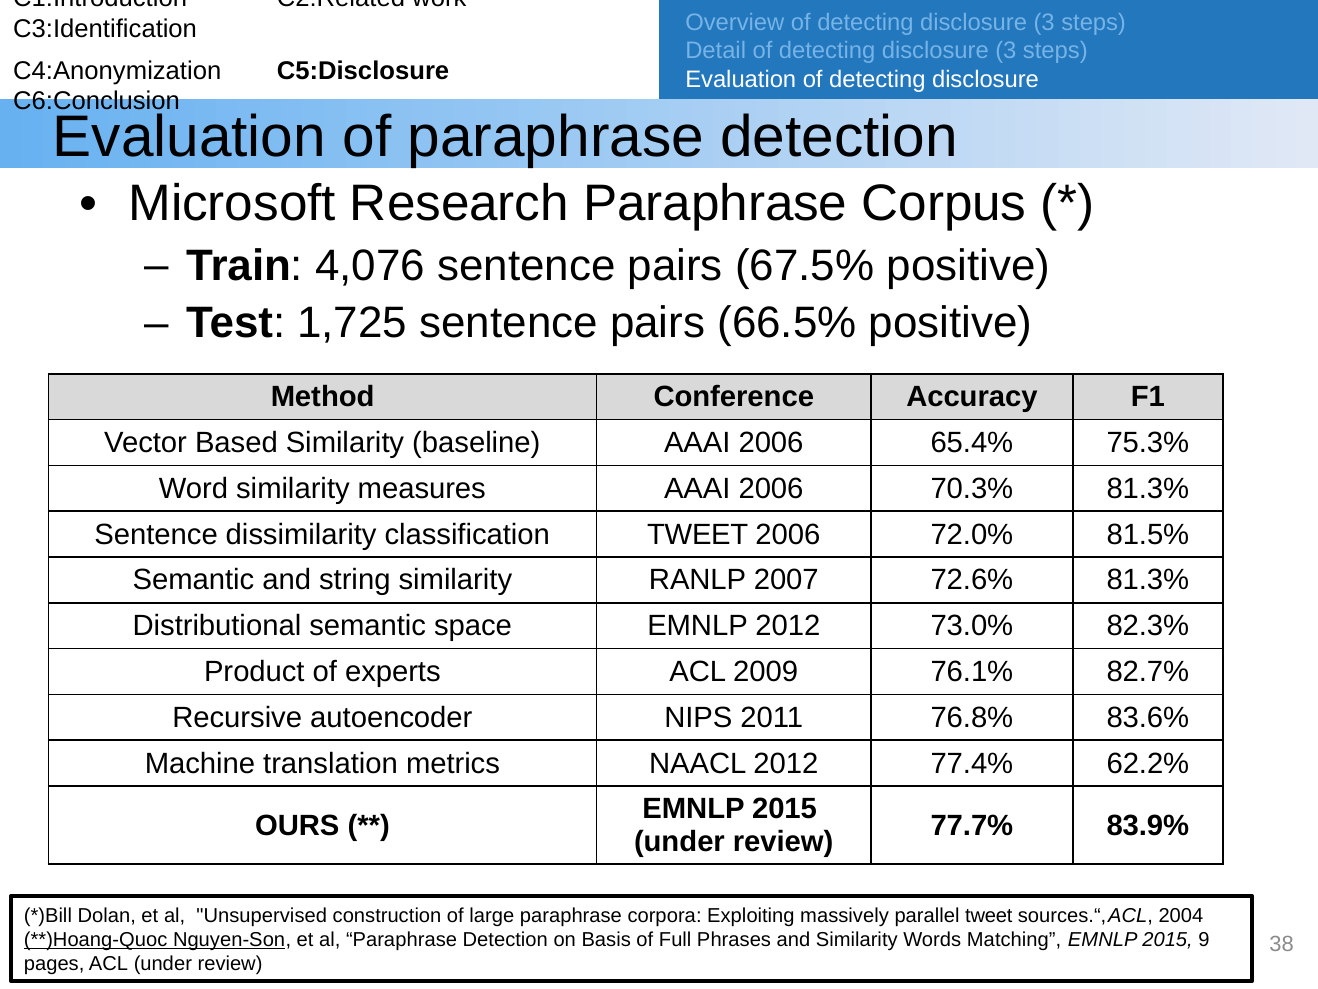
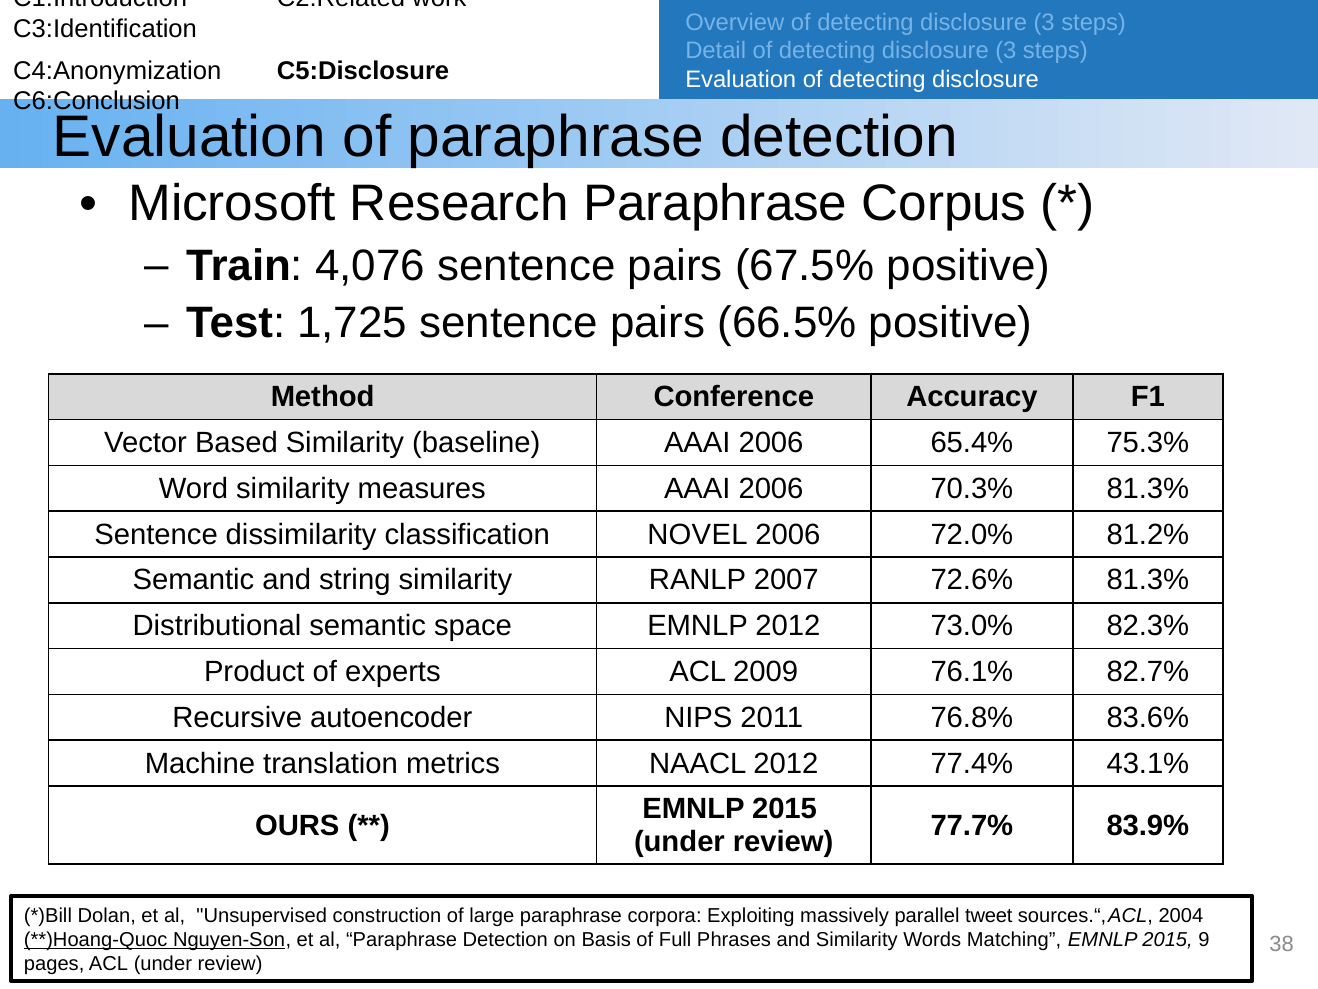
classification TWEET: TWEET -> NOVEL (697, 534)
81.5%: 81.5% -> 81.2% (1148, 534)
62.2%: 62.2% -> 43.1% (1148, 763)
